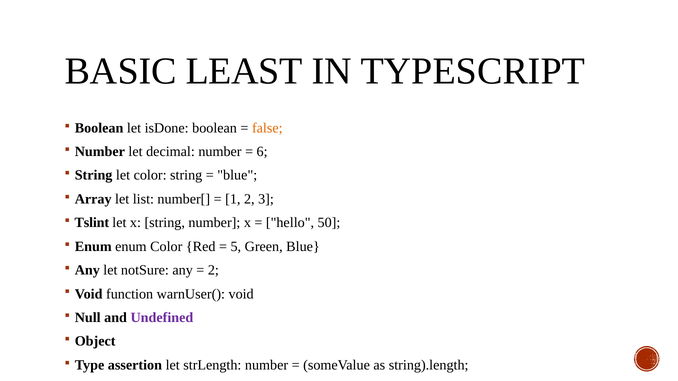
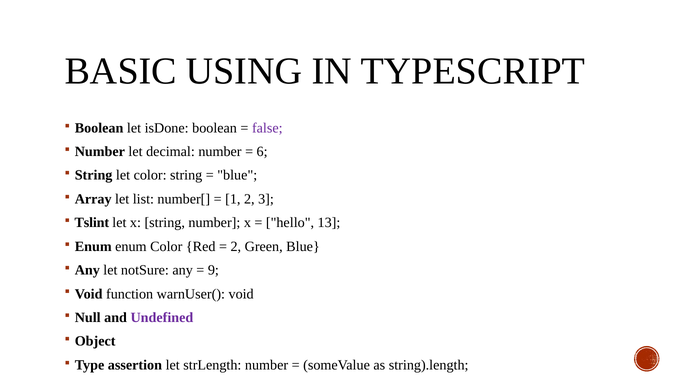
LEAST: LEAST -> USING (244, 71)
false colour: orange -> purple (267, 128)
50: 50 -> 13 (329, 223)
5: 5 -> 2 (236, 247)
2: 2 -> 9 (213, 270)
